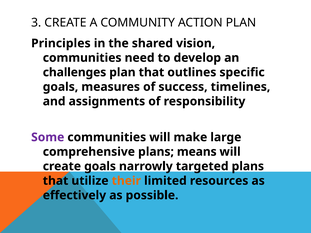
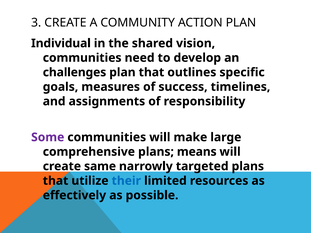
Principles: Principles -> Individual (61, 43)
create goals: goals -> same (100, 166)
their colour: orange -> blue (126, 181)
